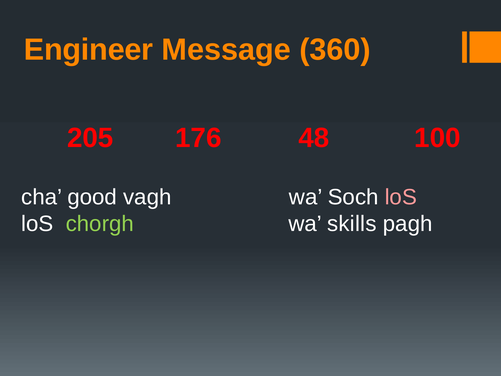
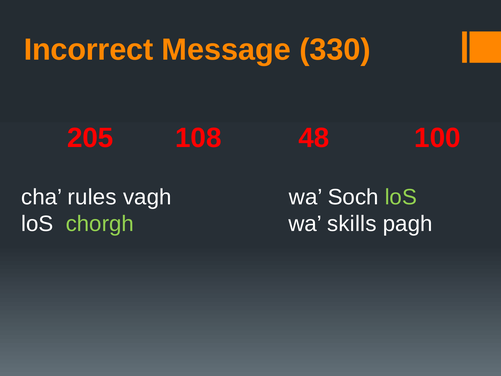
Engineer: Engineer -> Incorrect (89, 50)
360: 360 -> 330 (335, 50)
176: 176 -> 108 (198, 138)
good: good -> rules (92, 197)
loS colour: pink -> light green (401, 197)
